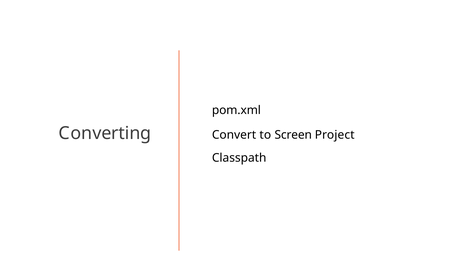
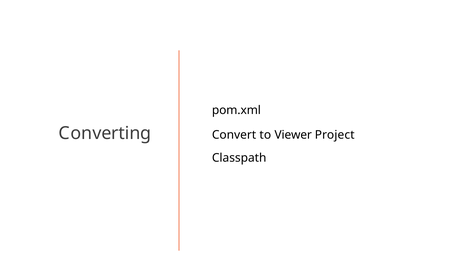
Screen: Screen -> Viewer (293, 135)
